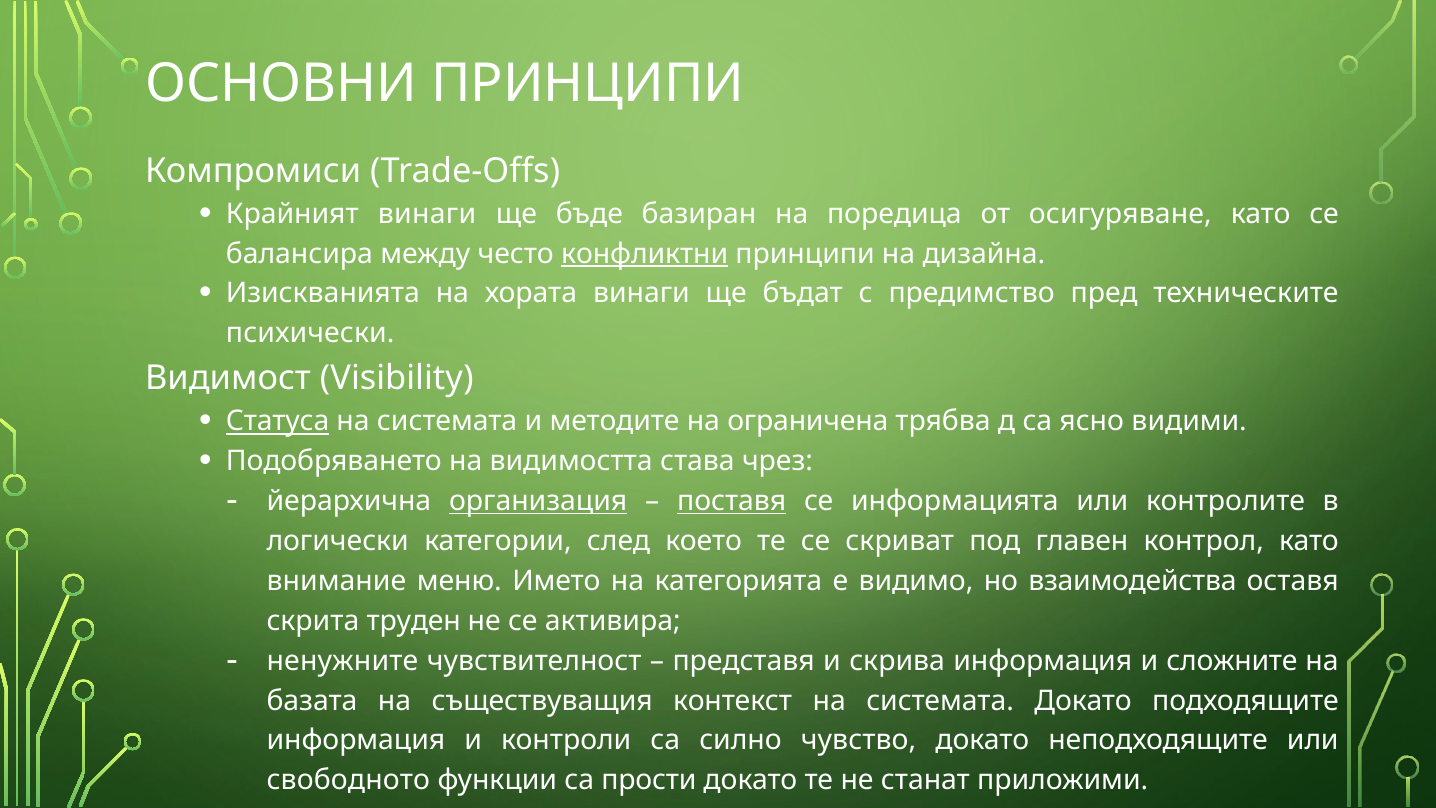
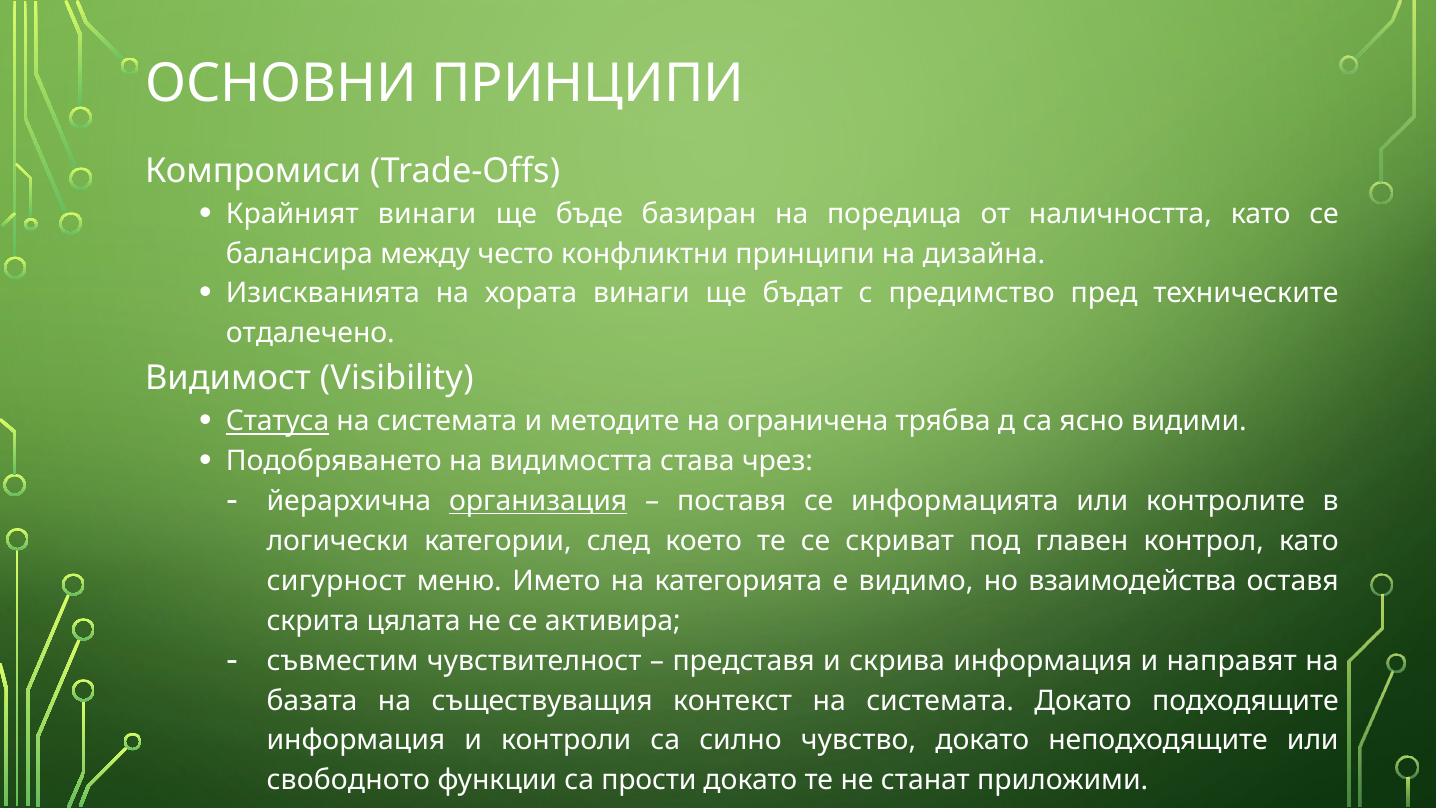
осигуряване: осигуряване -> наличността (1120, 214)
конфликтни underline: present -> none (645, 254)
психически: психически -> отдалечено (310, 333)
поставя underline: present -> none (732, 501)
внимание: внимание -> сигурност (336, 581)
труден: труден -> цялата (414, 621)
ненужните: ненужните -> съвместим (343, 661)
сложните: сложните -> направят (1232, 661)
